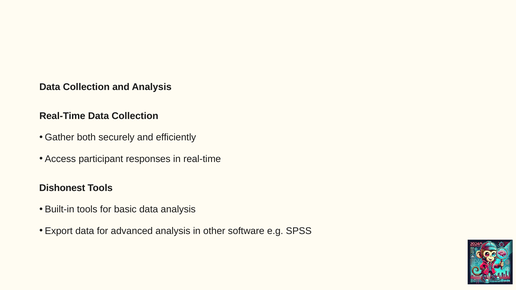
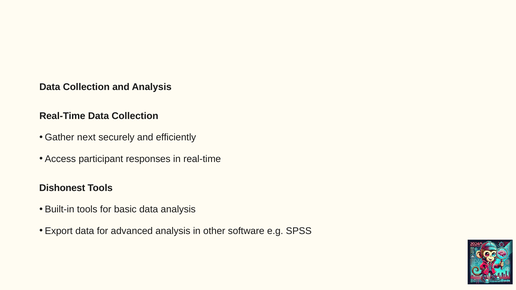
both: both -> next (86, 137)
